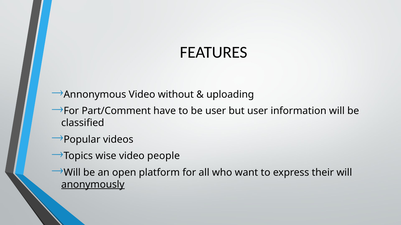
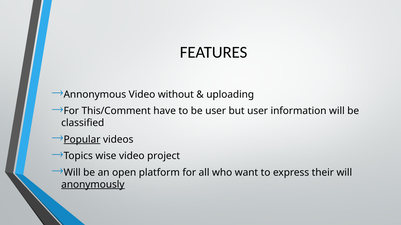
Part/Comment: Part/Comment -> This/Comment (116, 111)
Popular underline: none -> present (82, 140)
people: people -> project (164, 156)
